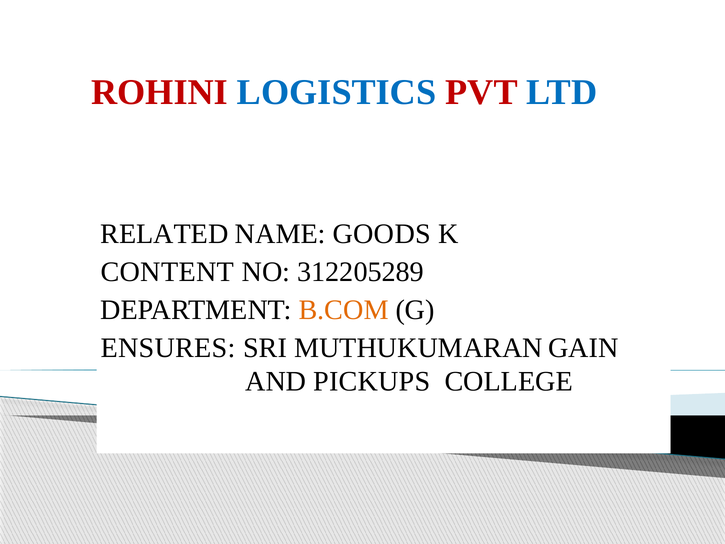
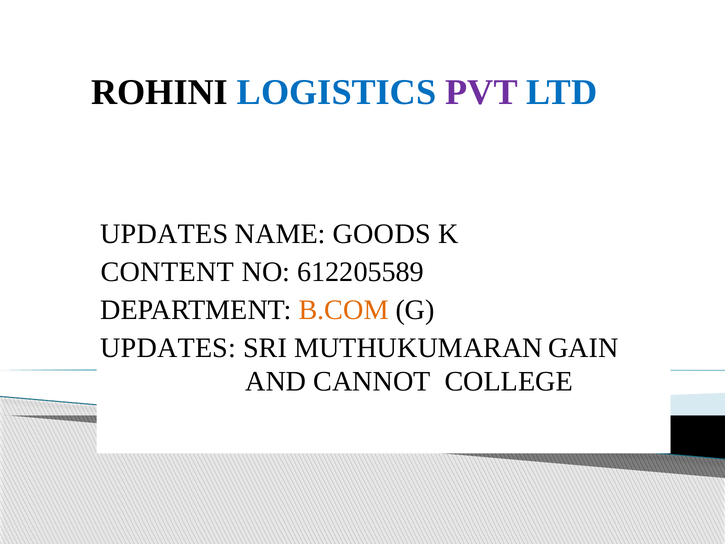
ROHINI colour: red -> black (159, 92)
PVT colour: red -> purple (482, 92)
RELATED: RELATED -> UPDATES (164, 234)
312205289: 312205289 -> 612205589 (361, 272)
ENSURES: ENSURES -> UPDATES (168, 348)
PICKUPS: PICKUPS -> CANNOT (372, 381)
